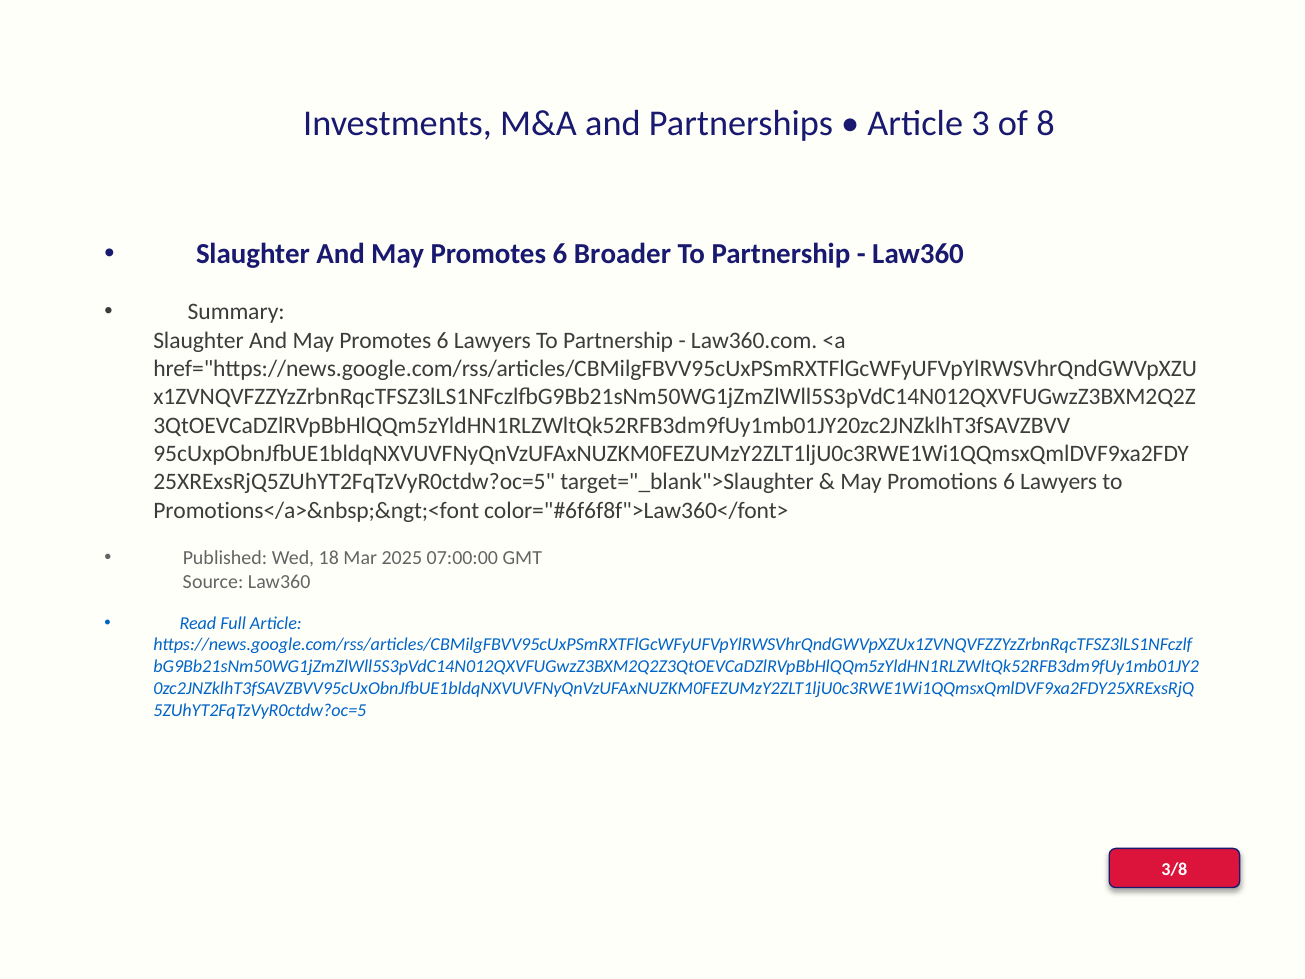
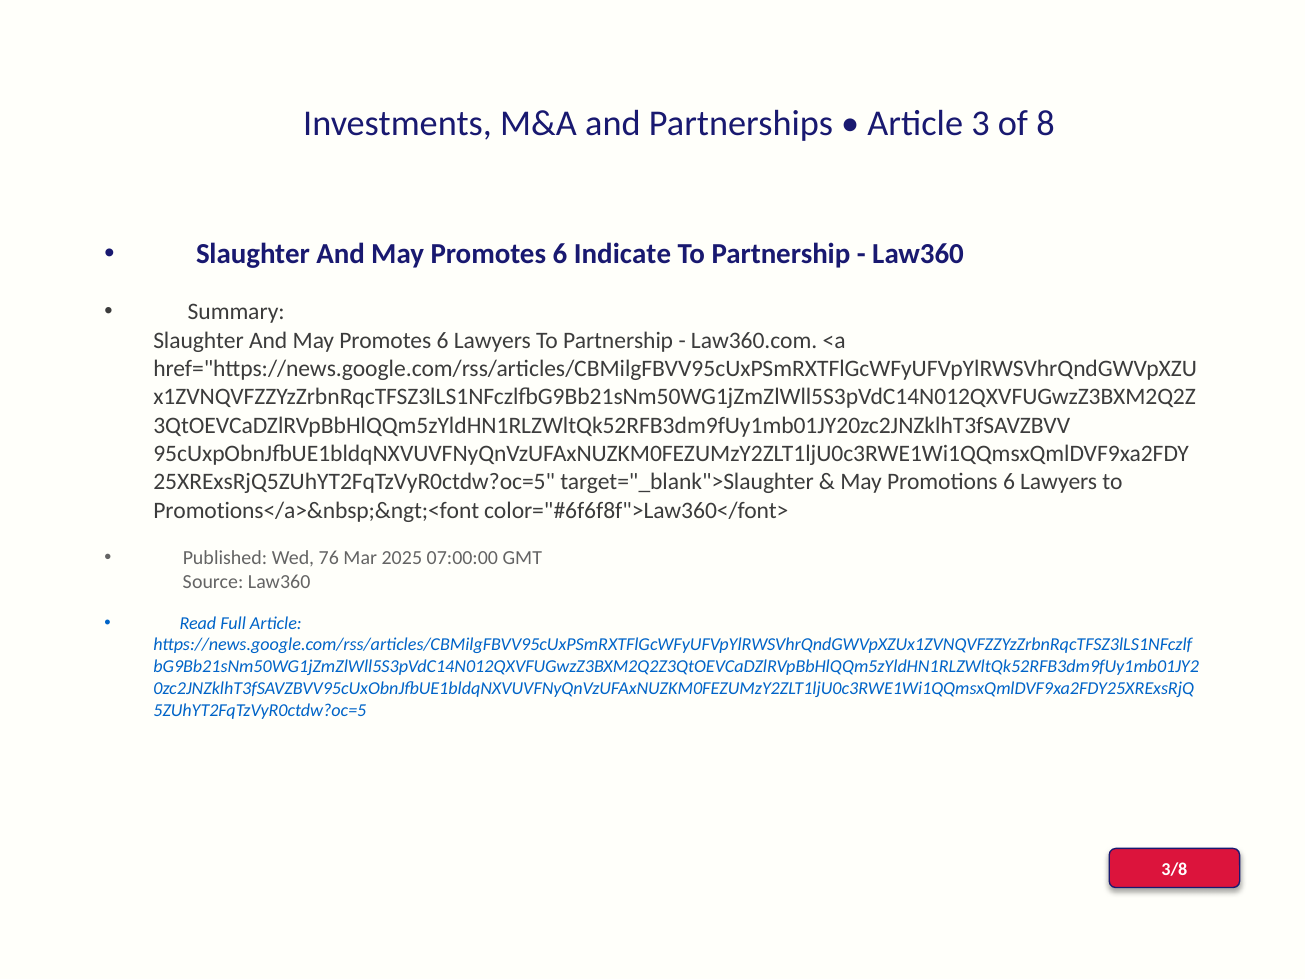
Broader: Broader -> Indicate (622, 254)
18: 18 -> 76 (329, 558)
